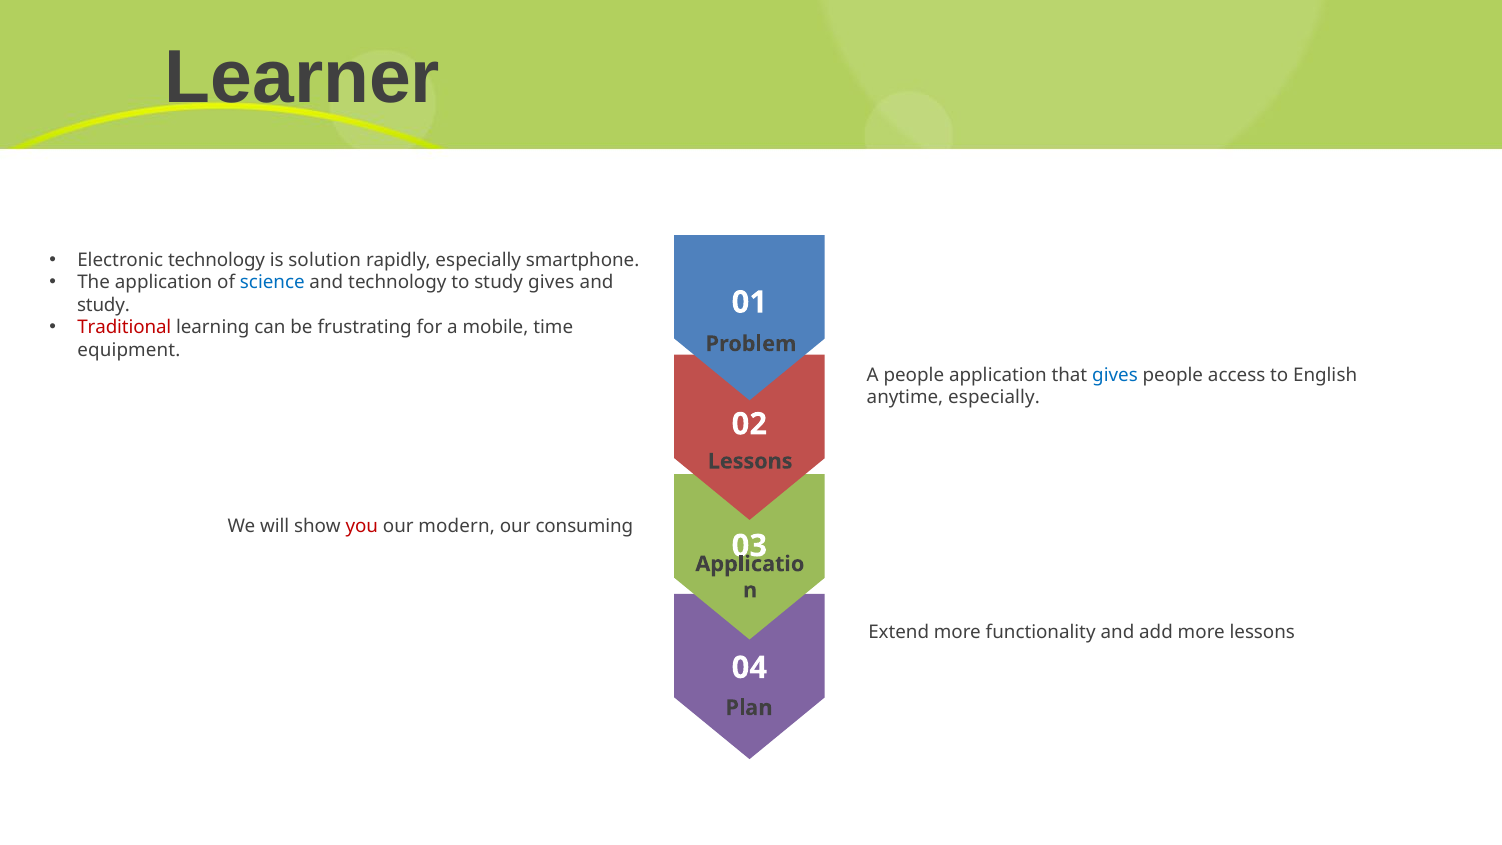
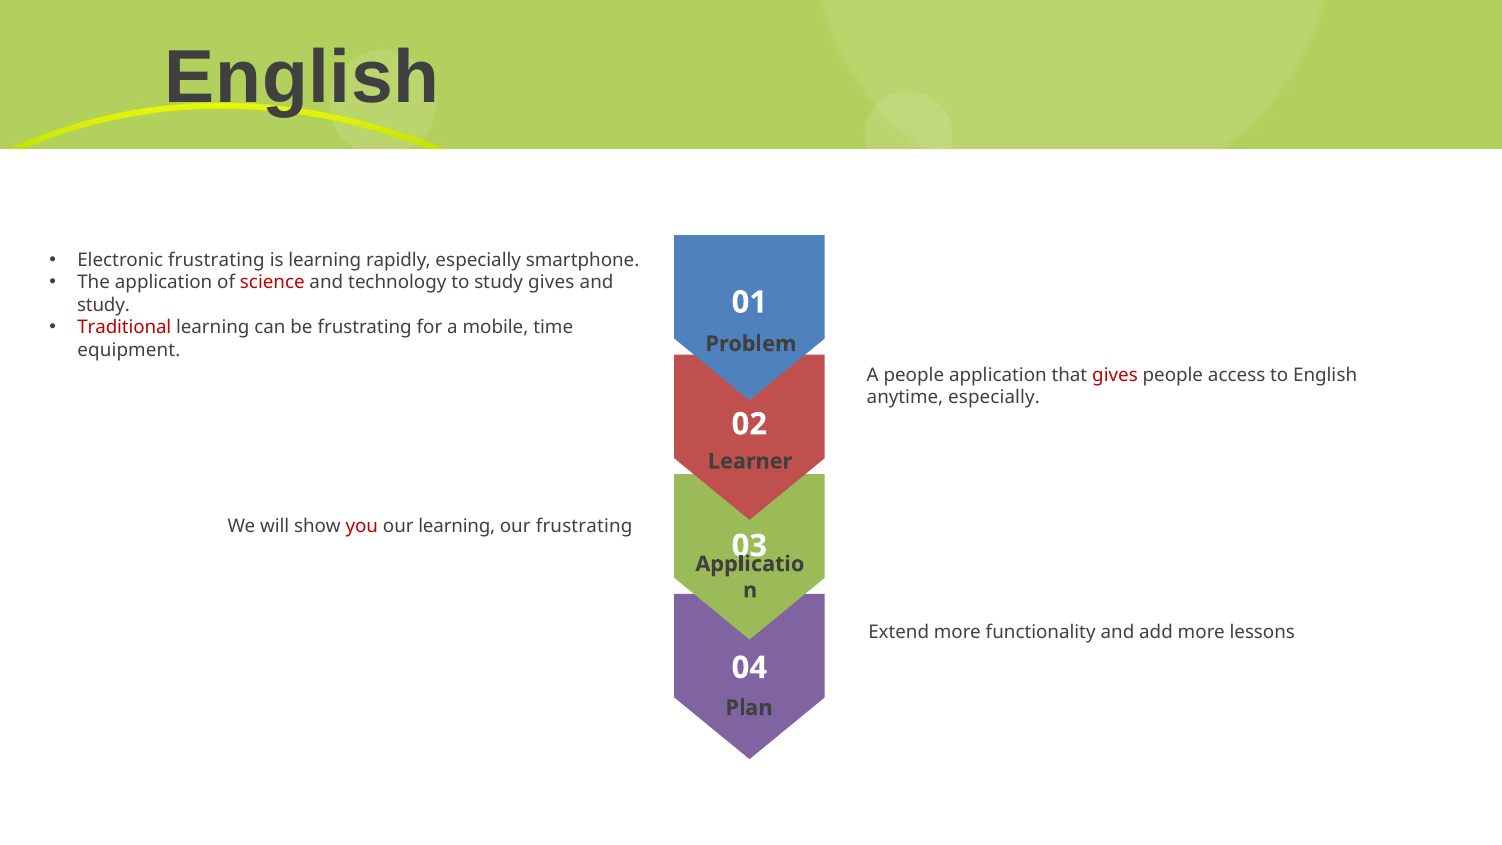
Learner: Learner -> English (302, 78)
Electronic technology: technology -> frustrating (216, 260)
is solution: solution -> learning (325, 260)
science colour: blue -> red (272, 283)
gives colour: blue -> red (1115, 375)
Lessons: Lessons -> Learner (750, 461)
our modern: modern -> learning (457, 526)
our consuming: consuming -> frustrating (584, 526)
